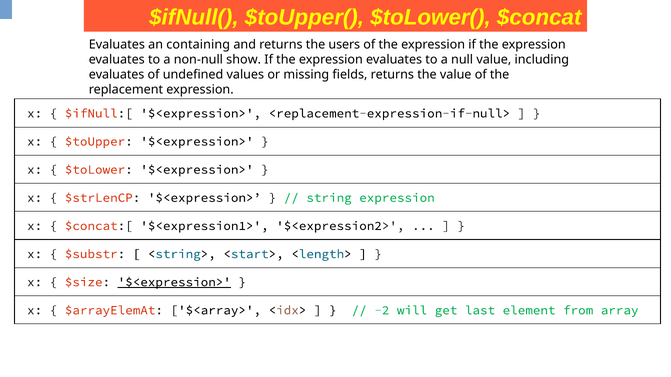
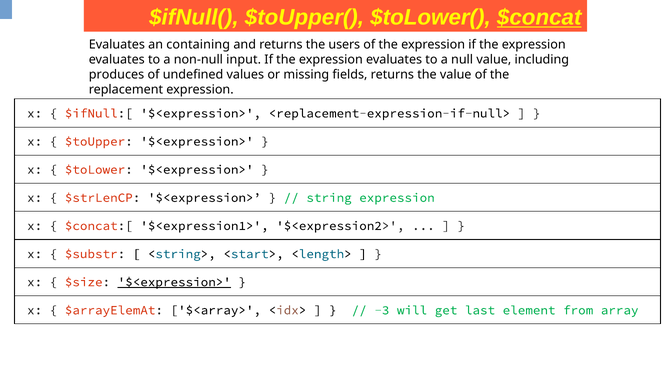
$concat underline: none -> present (539, 17)
show: show -> input (244, 60)
evaluates: evaluates -> produces (117, 75)
-2: -2 -> -3 (382, 311)
